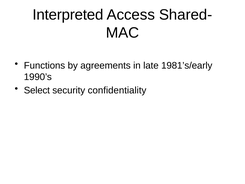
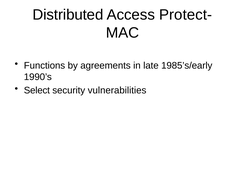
Interpreted: Interpreted -> Distributed (68, 15)
Shared-: Shared- -> Protect- (186, 15)
1981’s/early: 1981’s/early -> 1985’s/early (187, 65)
confidentiality: confidentiality -> vulnerabilities (117, 90)
